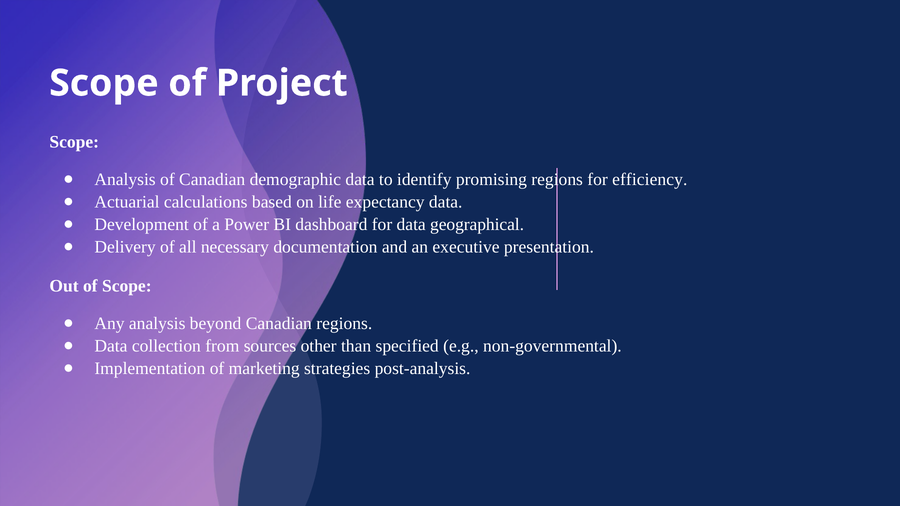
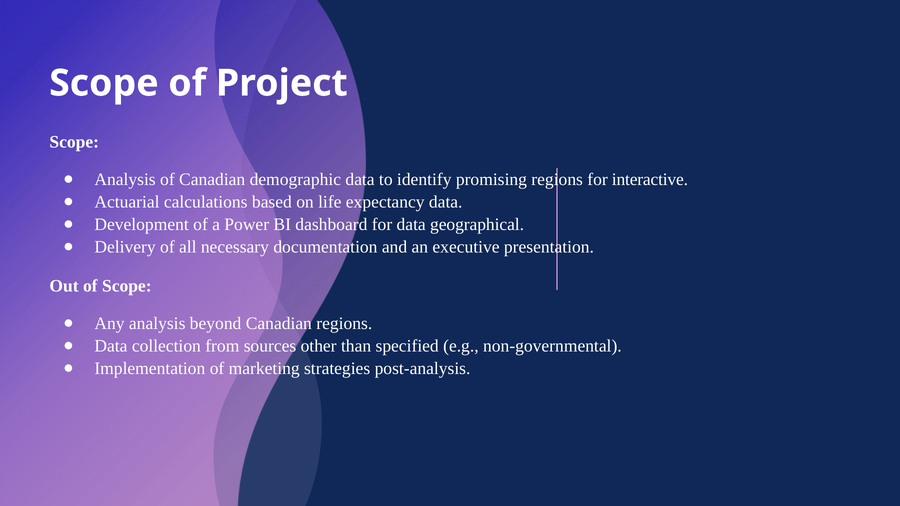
efficiency: efficiency -> interactive (650, 180)
